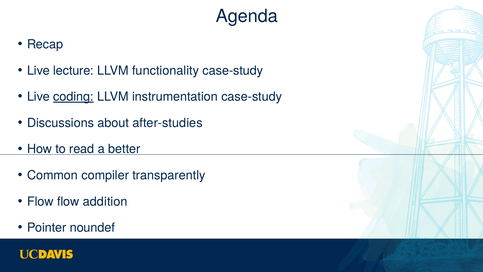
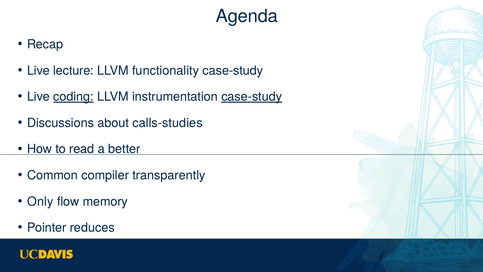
case-study underline: none -> present (252, 97)
after-studies: after-studies -> calls-studies (167, 123)
Flow: Flow -> Only (40, 201)
addition: addition -> memory (105, 201)
noundef: noundef -> reduces (92, 227)
